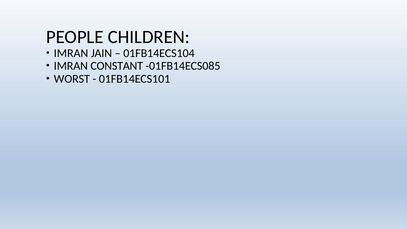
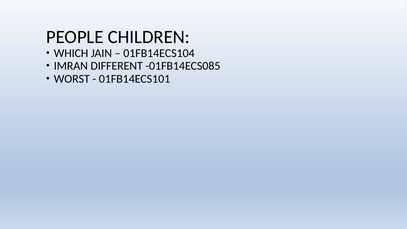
IMRAN: IMRAN -> WHICH (71, 53)
CONSTANT: CONSTANT -> DIFFERENT (117, 66)
